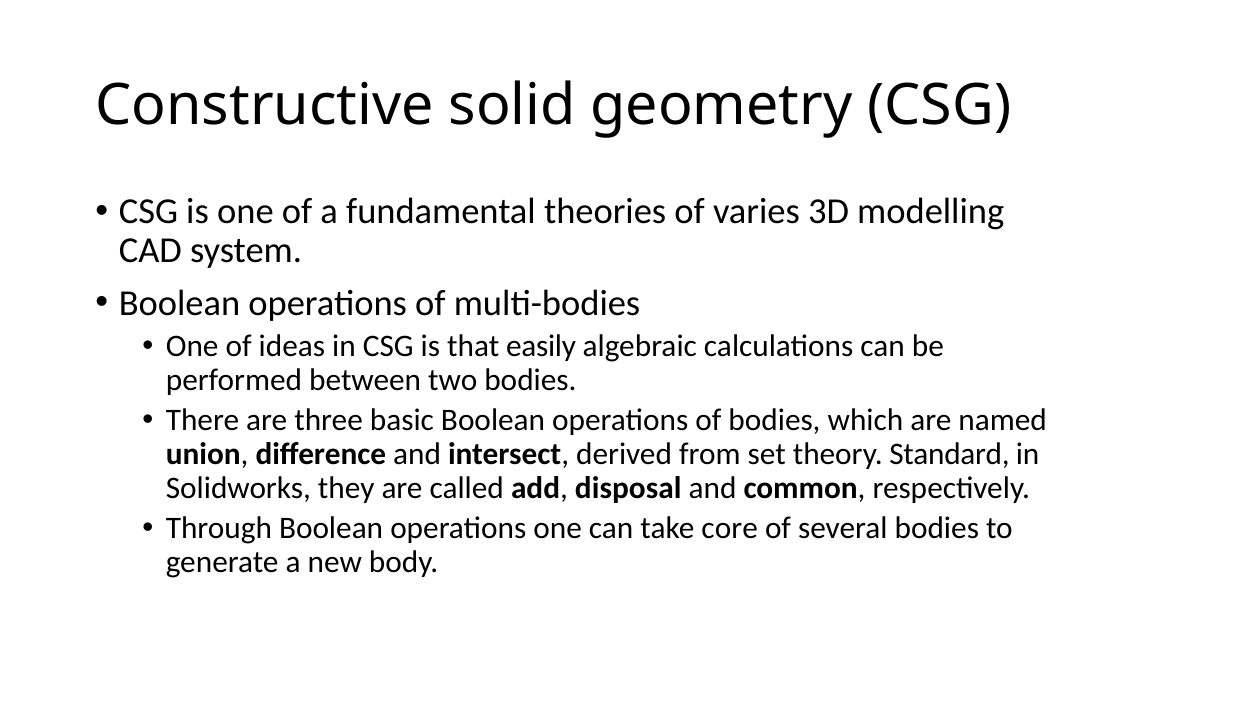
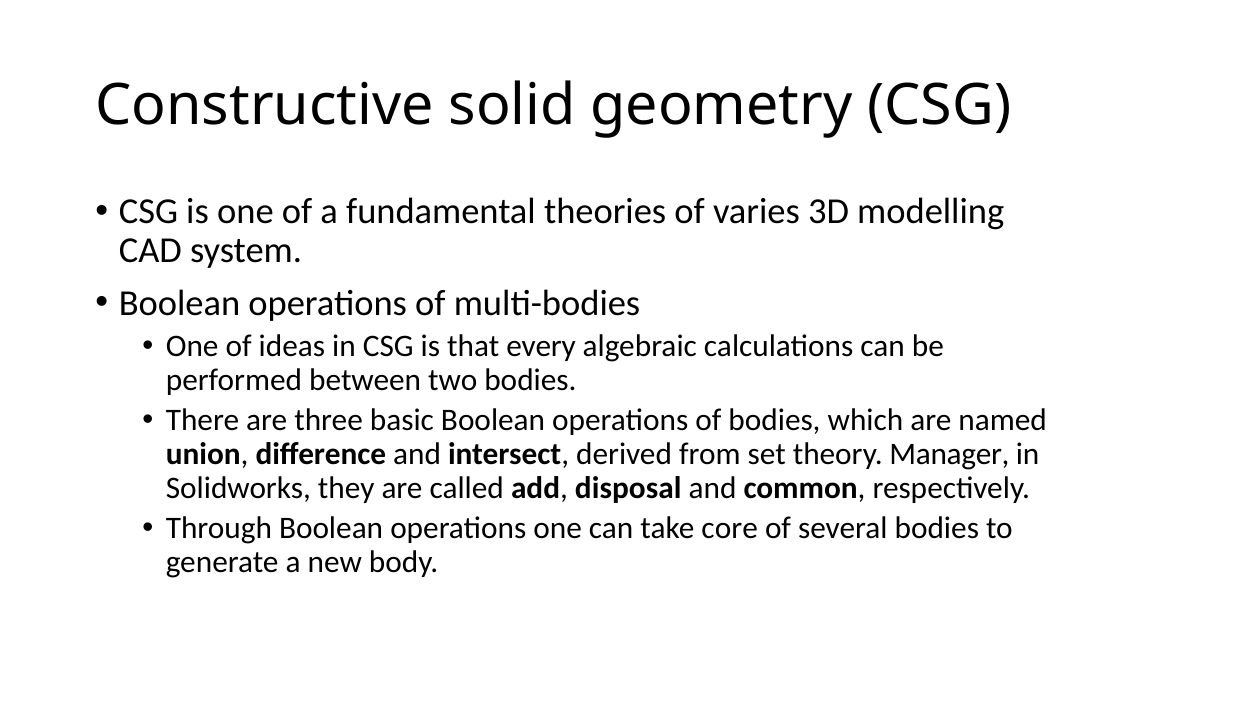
easily: easily -> every (541, 347)
Standard: Standard -> Manager (949, 454)
